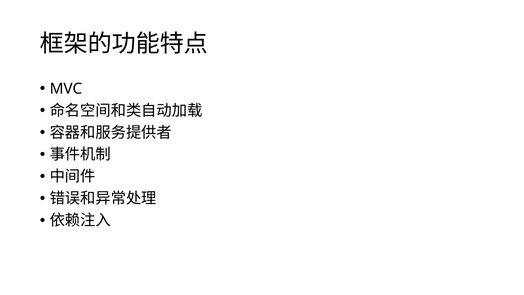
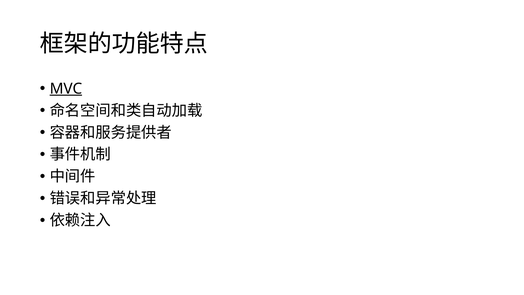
MVC underline: none -> present (66, 89)
